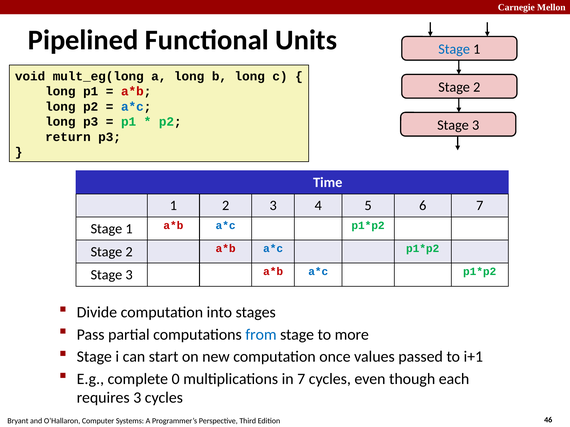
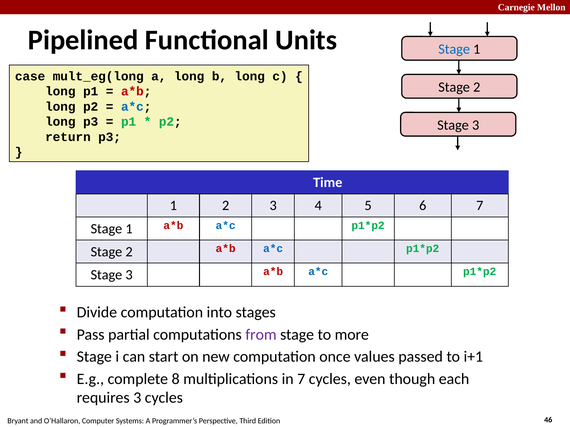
void: void -> case (30, 76)
from colour: blue -> purple (261, 335)
0: 0 -> 8 (176, 379)
